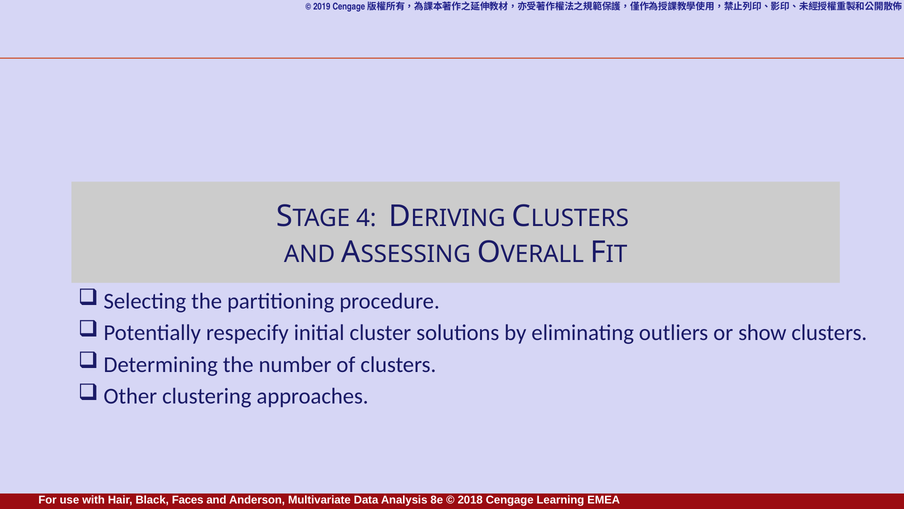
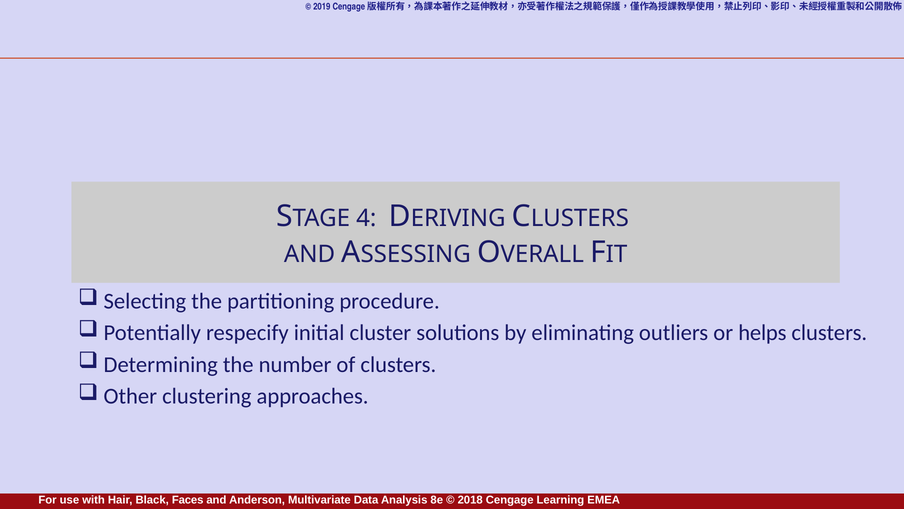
show: show -> helps (762, 333)
